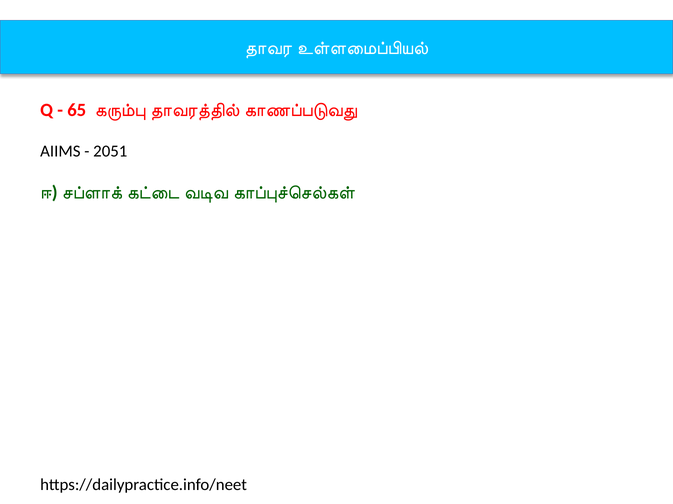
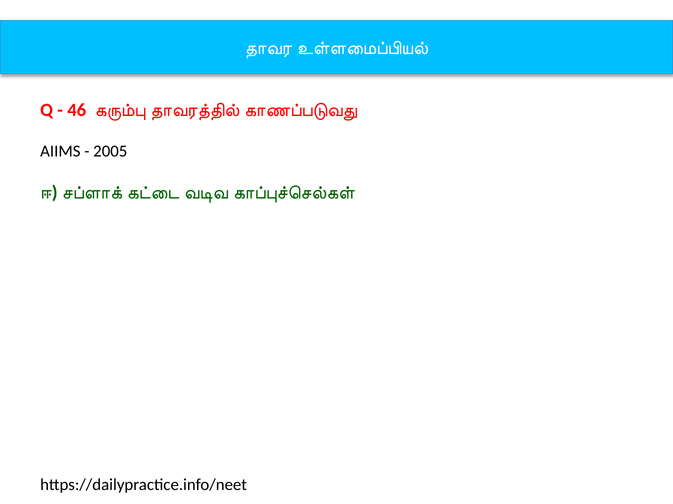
65: 65 -> 46 (77, 110)
2051: 2051 -> 2005 (110, 151)
